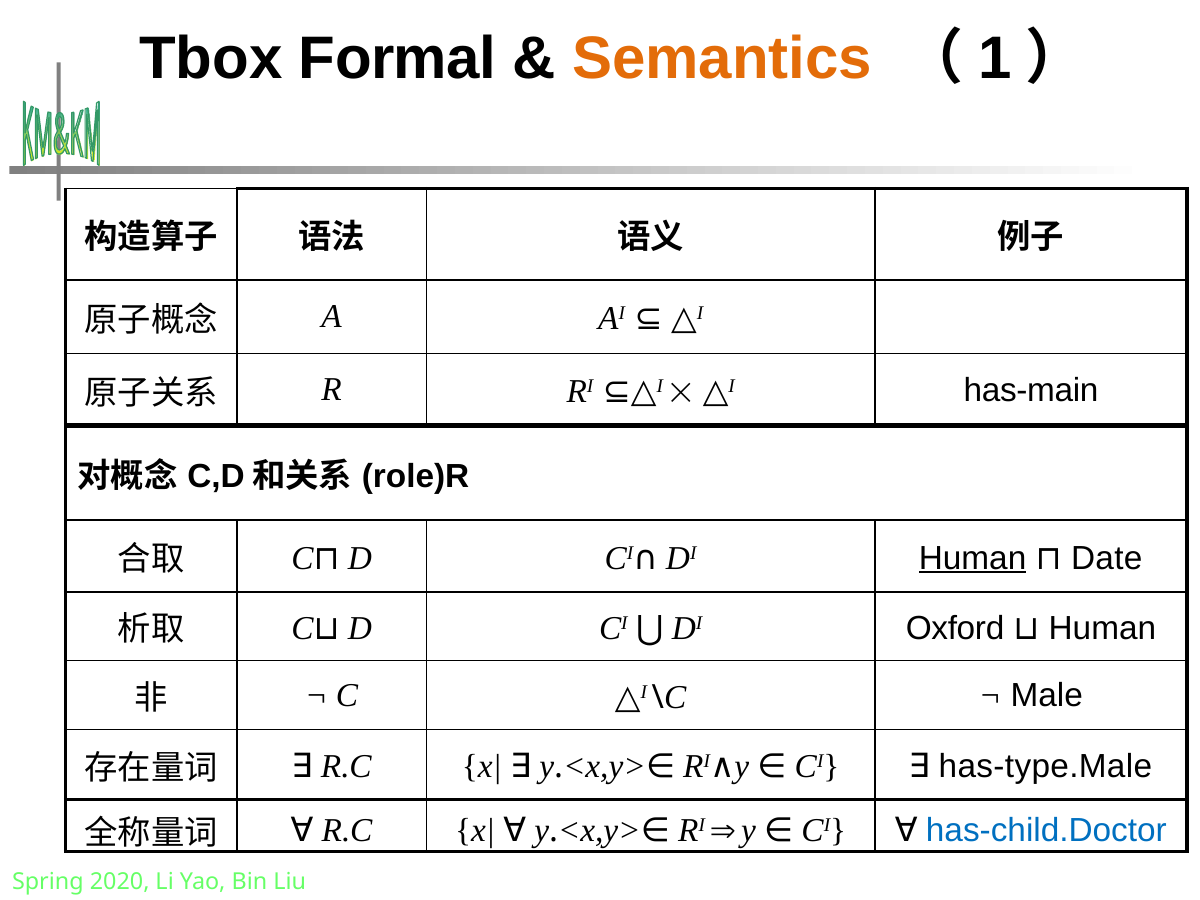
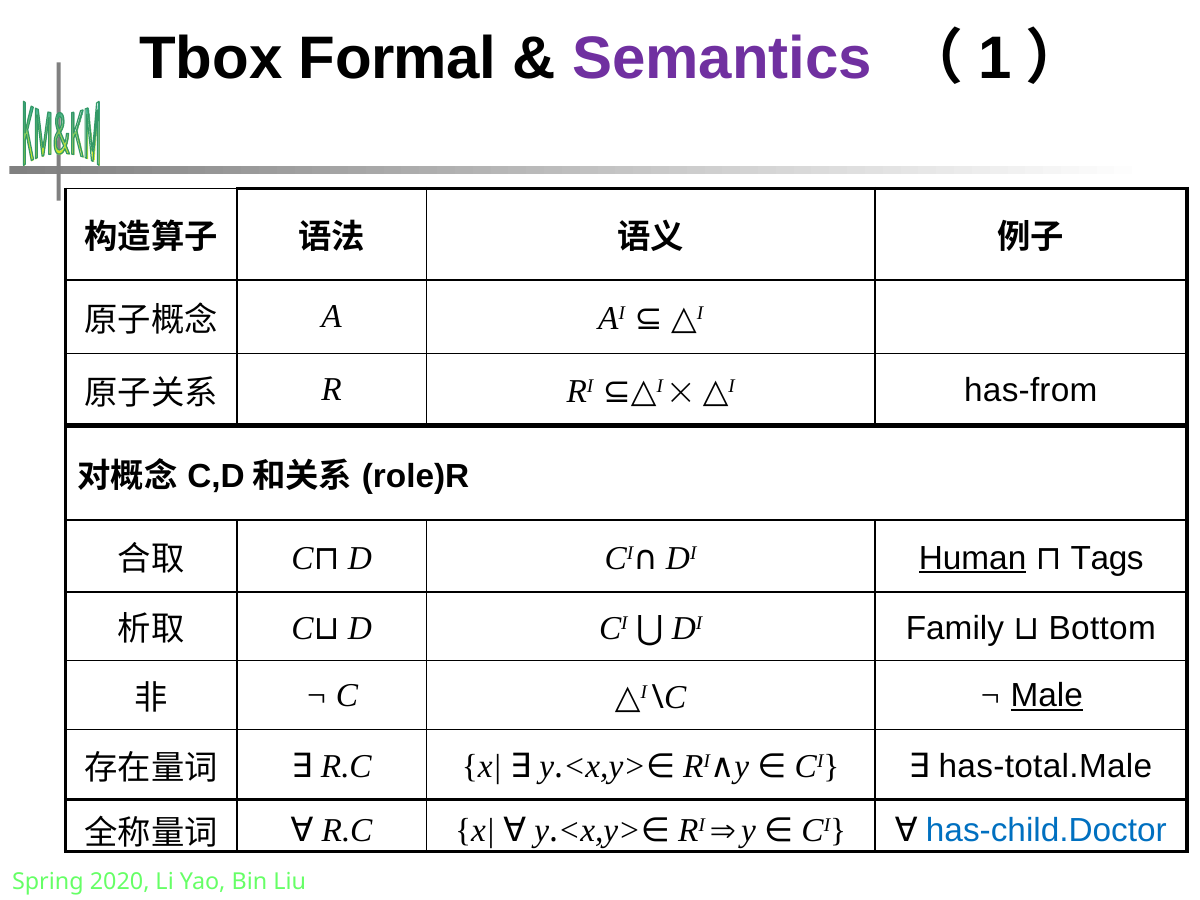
Semantics colour: orange -> purple (722, 59)
has-main: has-main -> has-from (1031, 390)
Date: Date -> Tags (1107, 558)
Oxford: Oxford -> Family (955, 628)
Human: Human -> Bottom (1102, 628)
Male underline: none -> present (1047, 696)
has-type.Male: has-type.Male -> has-total.Male (1045, 767)
